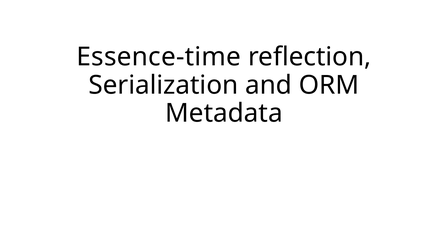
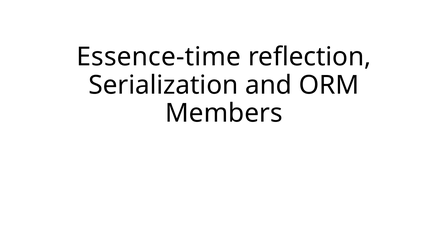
Metadata: Metadata -> Members (224, 113)
